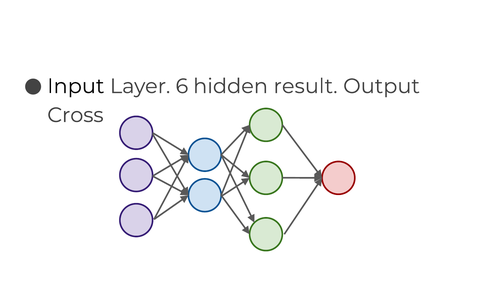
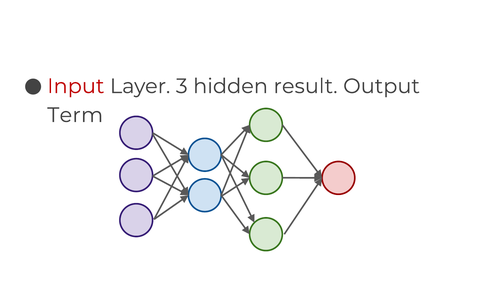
Input colour: black -> red (76, 86)
6: 6 -> 3 (182, 86)
Cross: Cross -> Term (75, 115)
